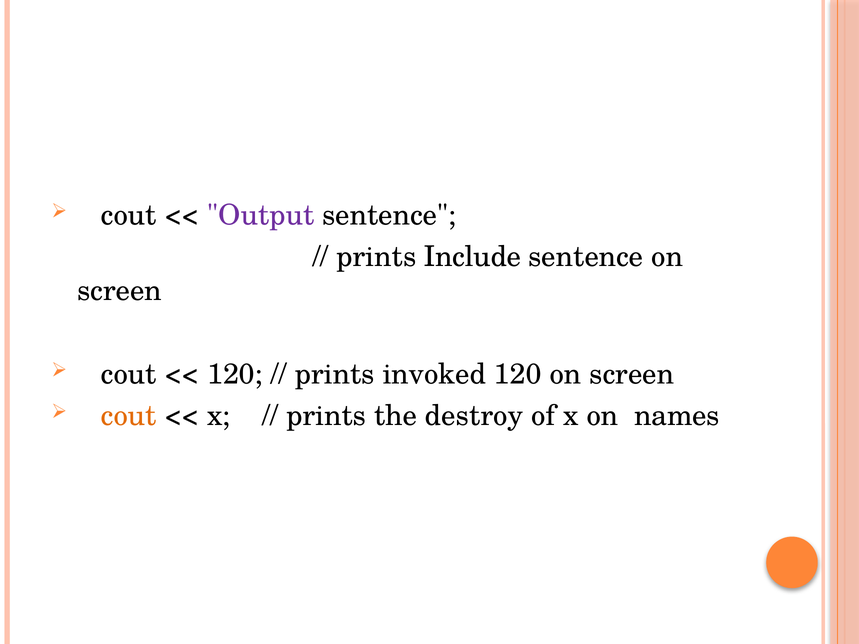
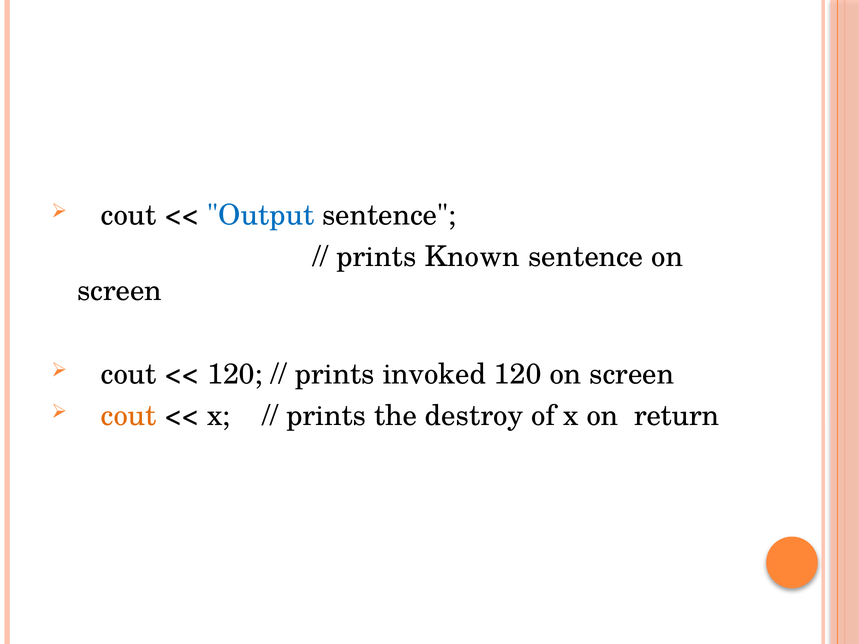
Output colour: purple -> blue (261, 215)
Include: Include -> Known (472, 257)
names: names -> return (677, 416)
